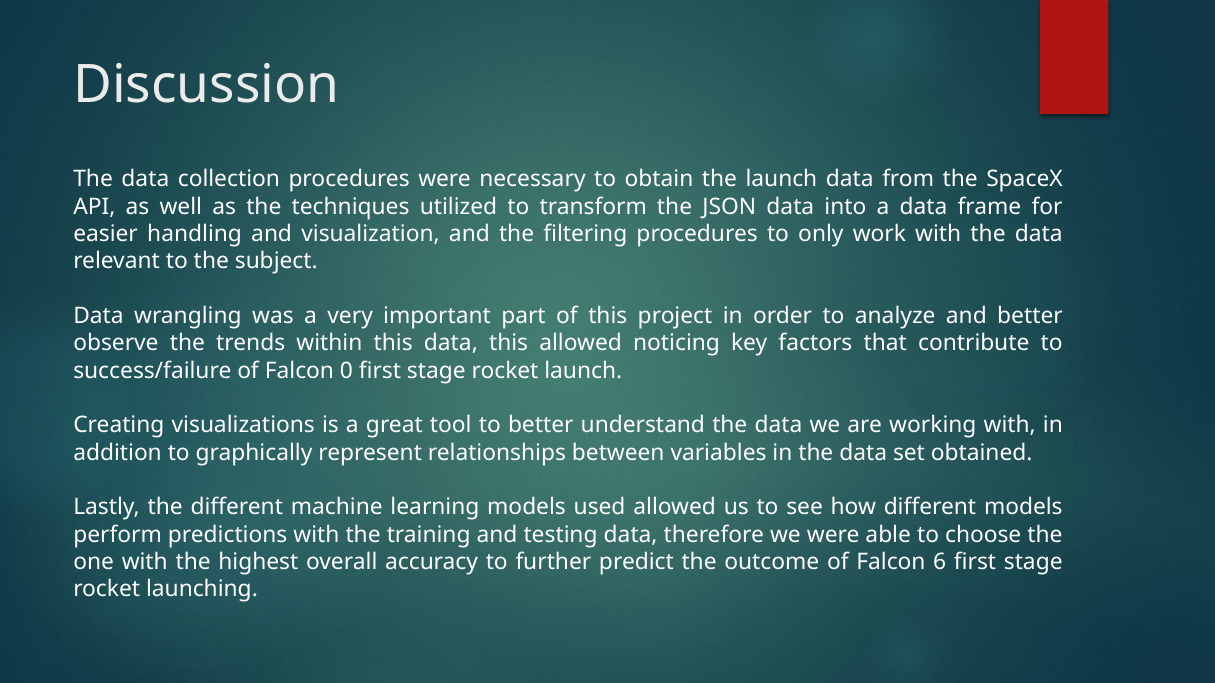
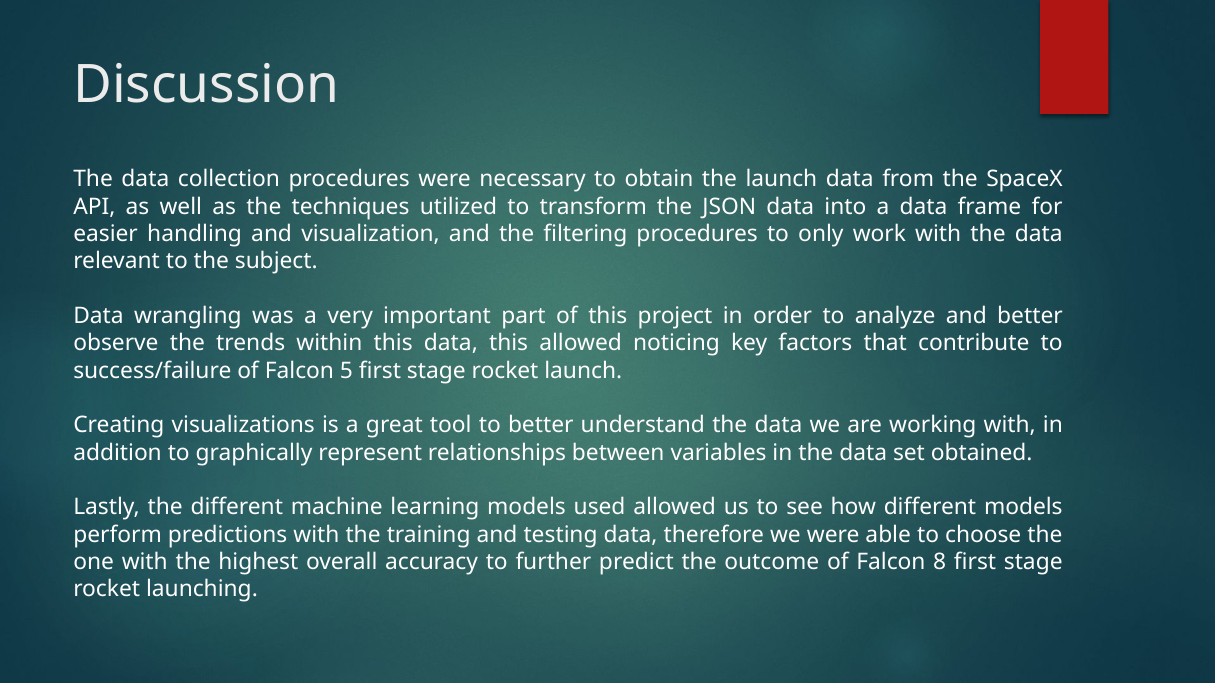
0: 0 -> 5 (346, 371)
6: 6 -> 8 (940, 562)
